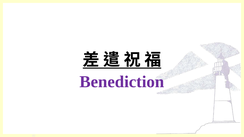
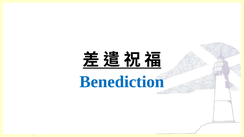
Benediction colour: purple -> blue (122, 82)
